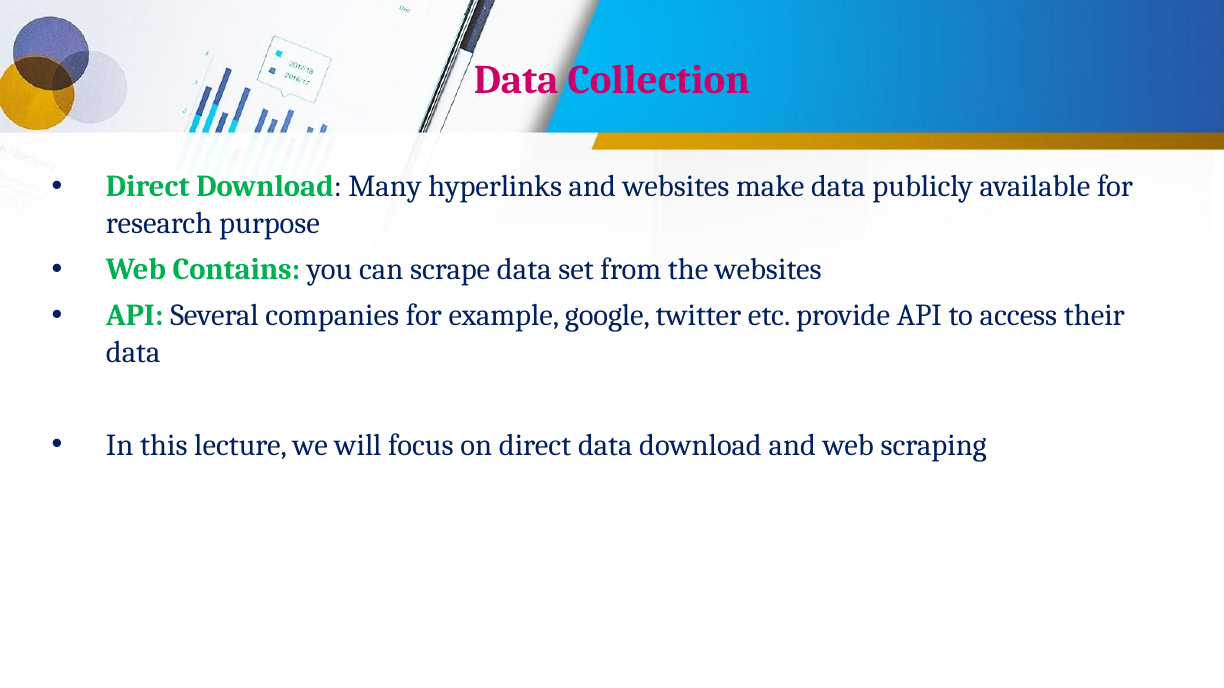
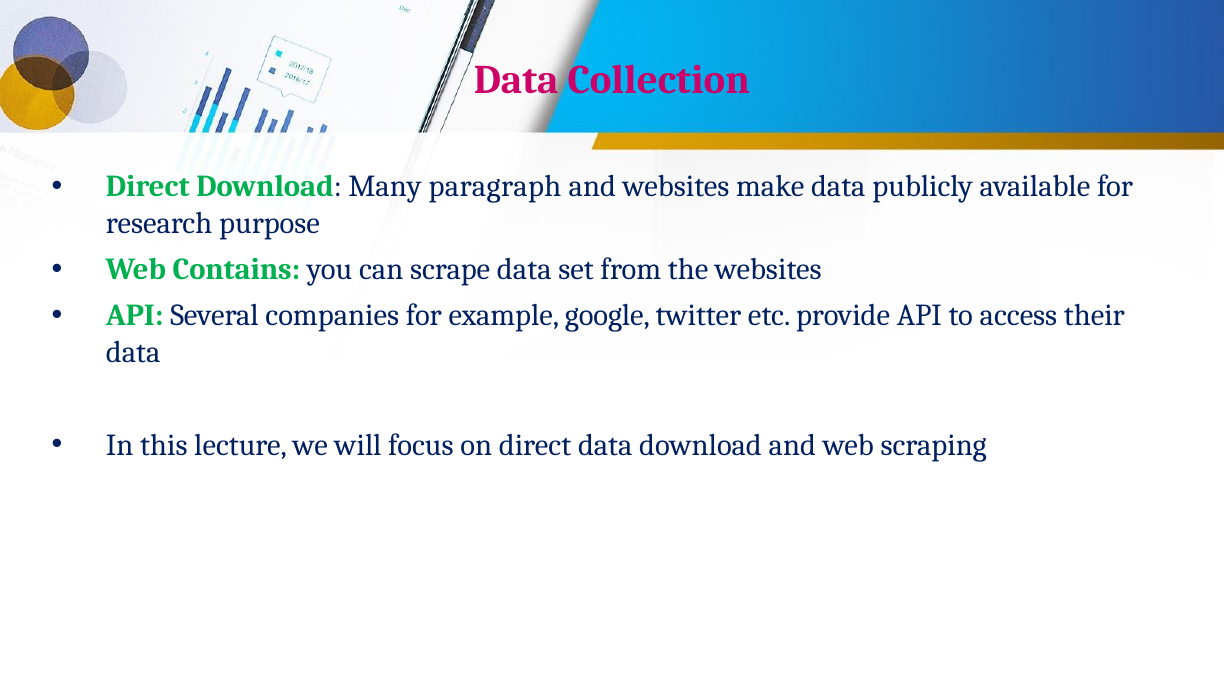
hyperlinks: hyperlinks -> paragraph (495, 187)
